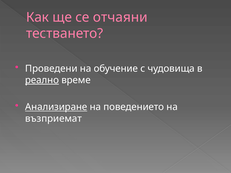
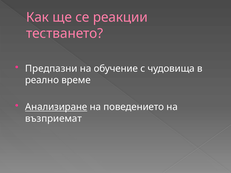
отчаяни: отчаяни -> реакции (120, 17)
Проведени: Проведени -> Предпазни (51, 69)
реално underline: present -> none (42, 80)
